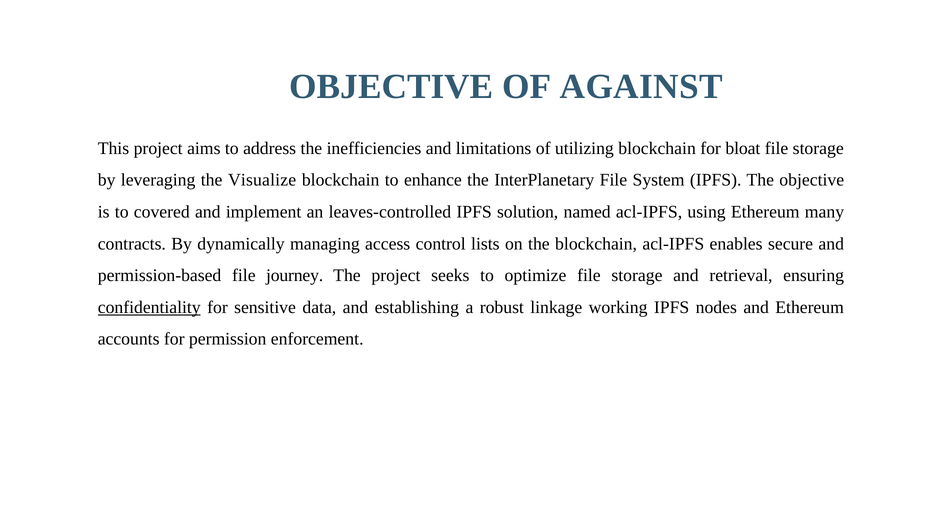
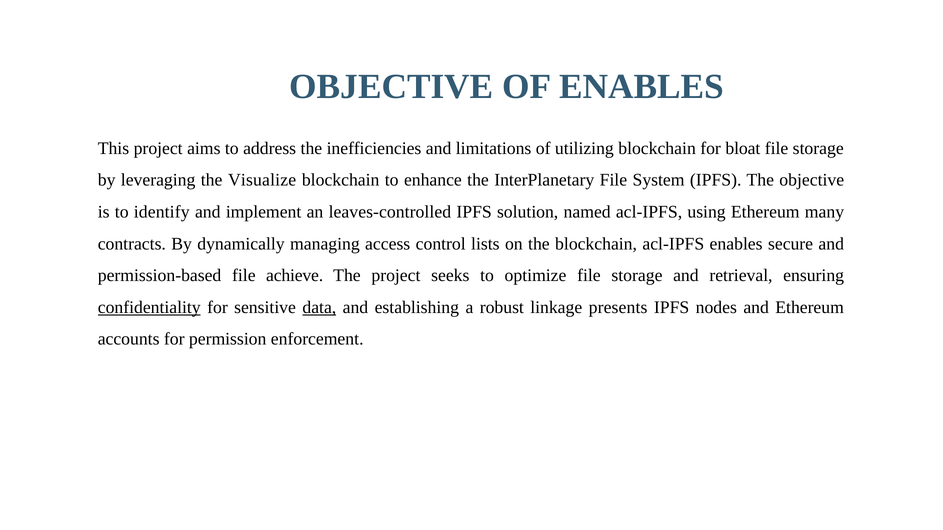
OF AGAINST: AGAINST -> ENABLES (641, 86)
covered: covered -> identify (162, 212)
journey: journey -> achieve (295, 276)
data underline: none -> present (319, 308)
working: working -> presents (618, 308)
